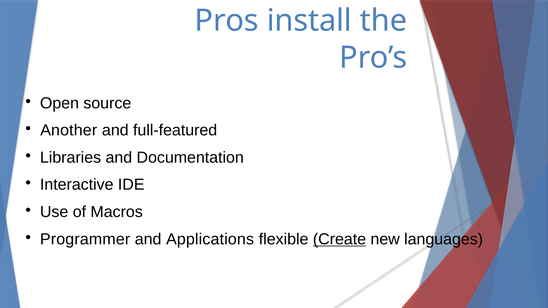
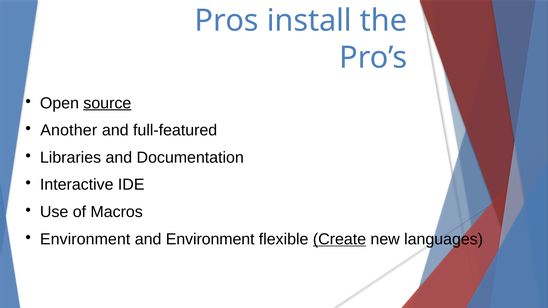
source underline: none -> present (107, 103)
Programmer: Programmer -> Environment (85, 239)
and Applications: Applications -> Environment (210, 239)
